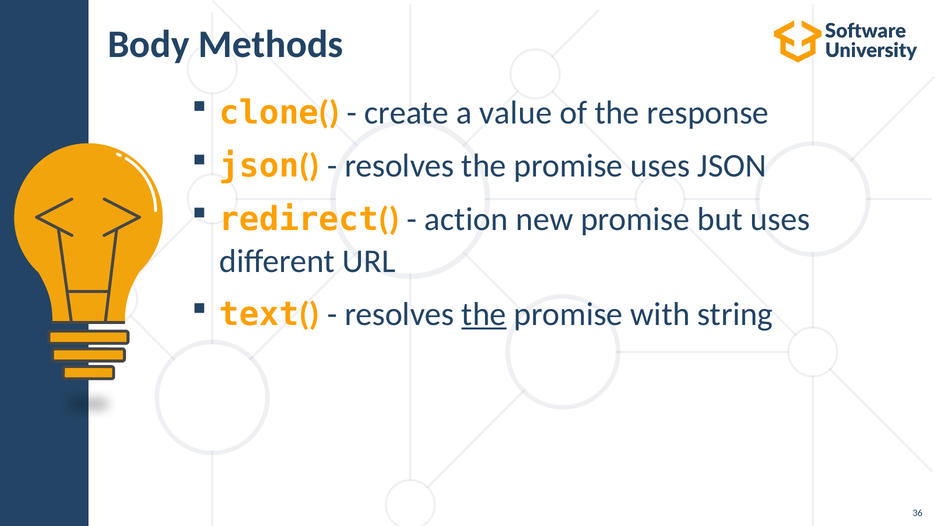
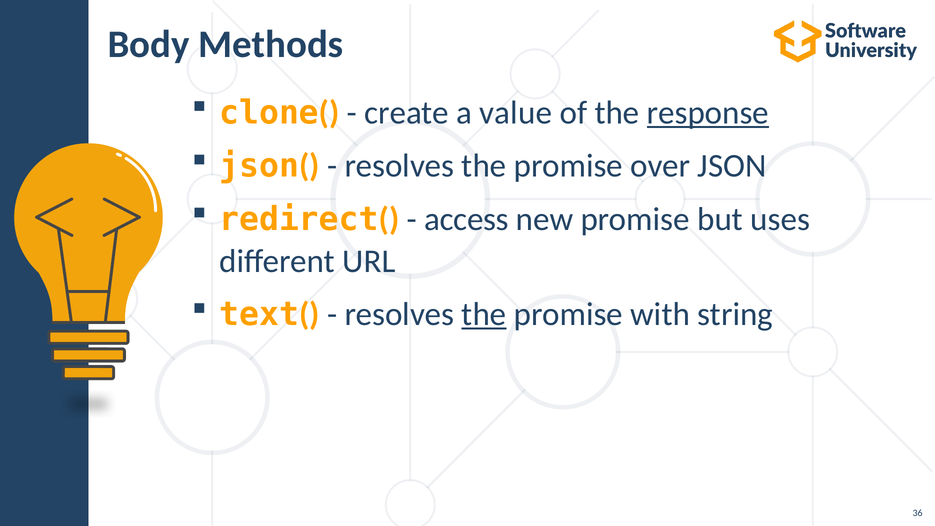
response underline: none -> present (708, 113)
promise uses: uses -> over (660, 166)
action: action -> access (467, 219)
